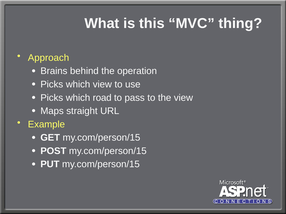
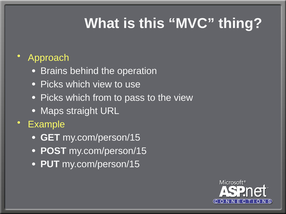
road: road -> from (102, 98)
